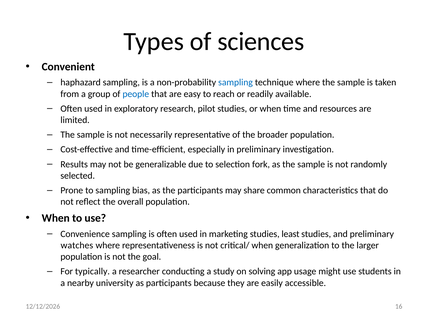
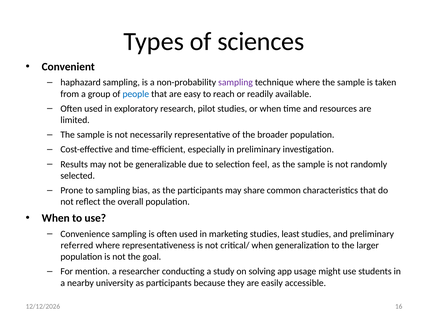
sampling colour: blue -> purple (236, 82)
fork: fork -> feel (261, 164)
watches: watches -> referred (77, 245)
typically: typically -> mention (93, 271)
